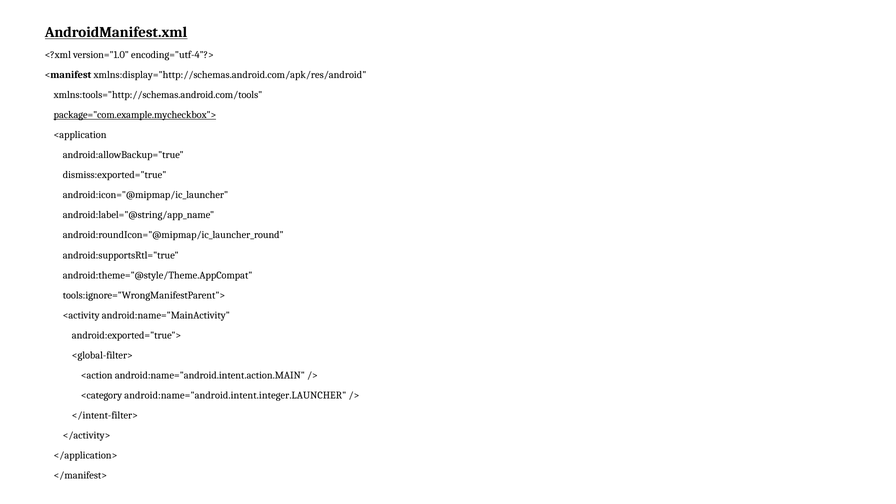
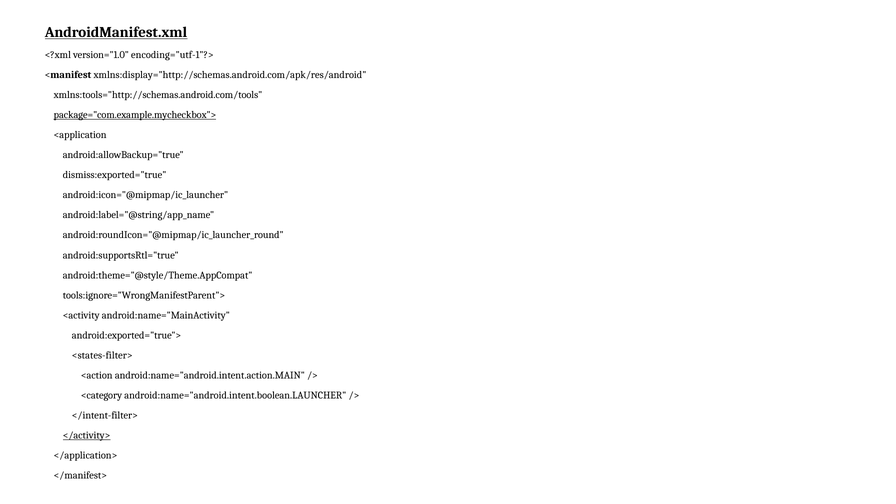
encoding="utf-4"?>: encoding="utf-4"?> -> encoding="utf-1"?> (172, 55)
<global-filter>: <global-filter> -> <states-filter> (102, 355)
android:name="android.intent.integer.LAUNCHER: android:name="android.intent.integer.LAUNCHER -> android:name="android.intent.boolean.LAUNCHER (235, 395)
</activity> underline: none -> present (87, 435)
